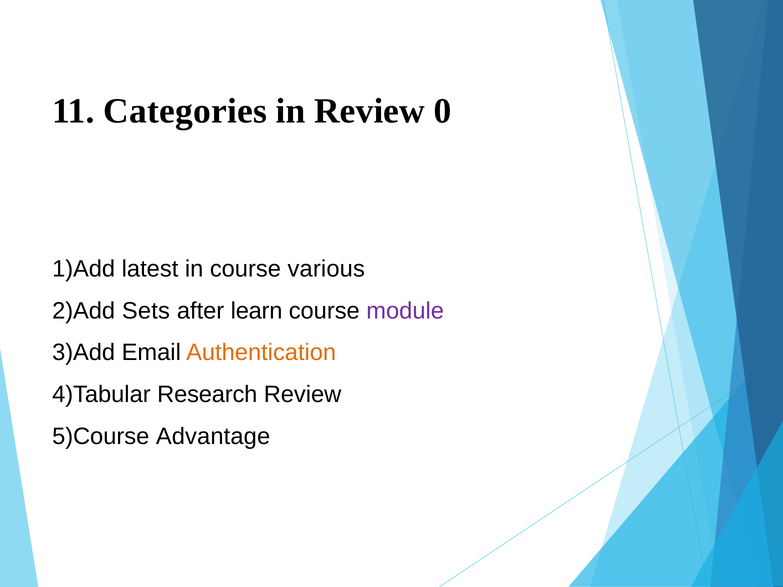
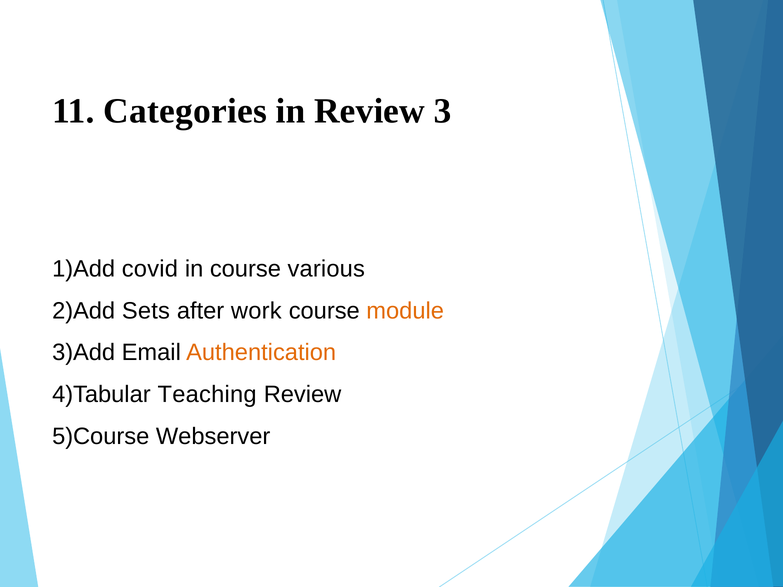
0: 0 -> 3 (442, 111)
latest: latest -> covid (150, 269)
learn: learn -> work (256, 311)
module colour: purple -> orange (405, 311)
Research: Research -> Teaching (207, 395)
Advantage: Advantage -> Webserver (213, 437)
